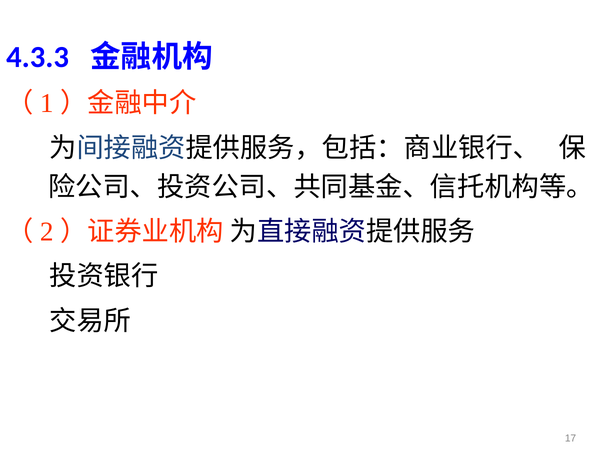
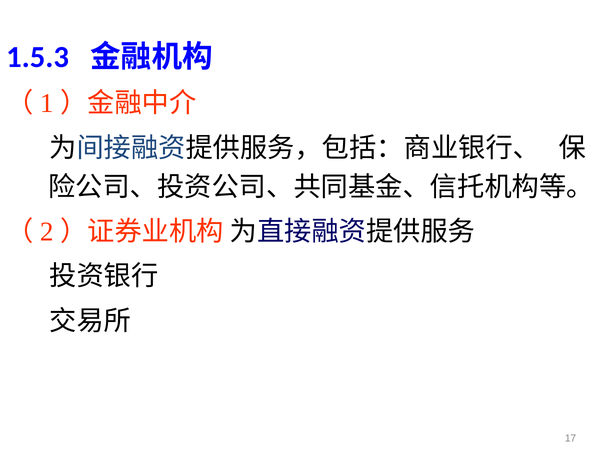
4.3.3: 4.3.3 -> 1.5.3 (38, 57)
